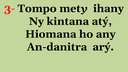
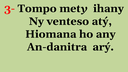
kintana: kintana -> venteso (68, 21)
